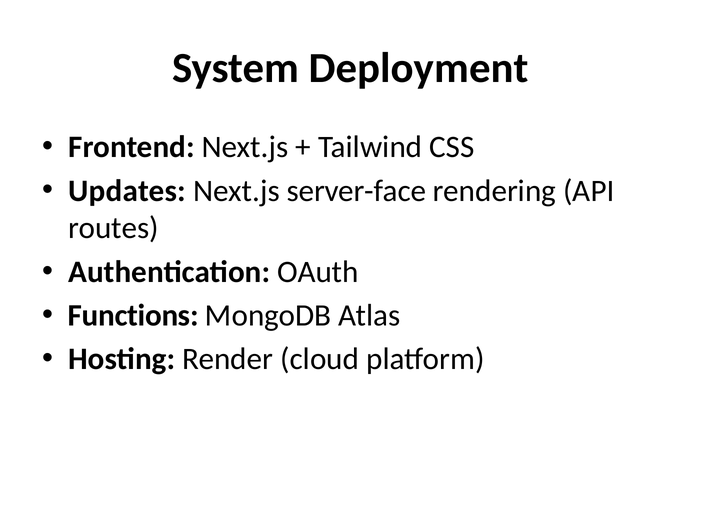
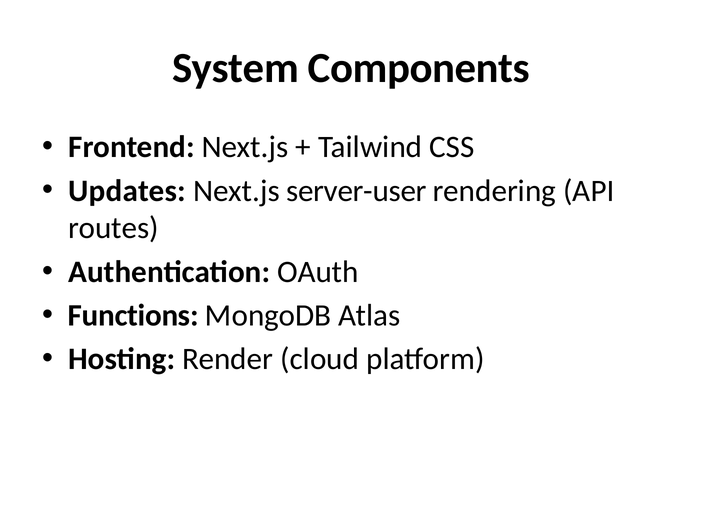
Deployment: Deployment -> Components (419, 68)
server-face: server-face -> server-user (356, 191)
